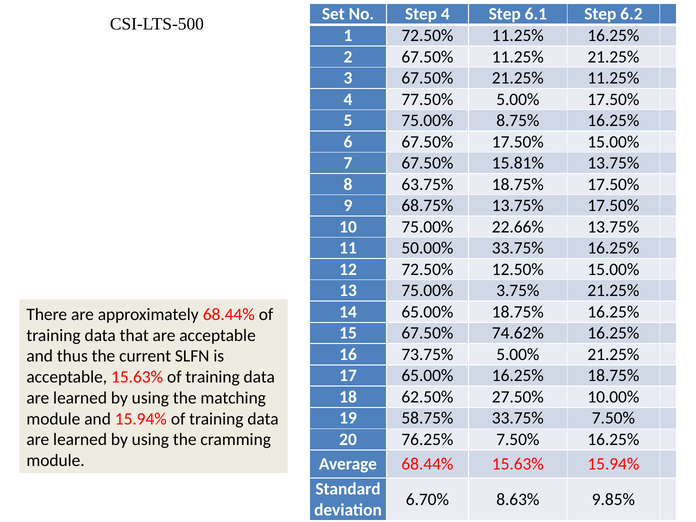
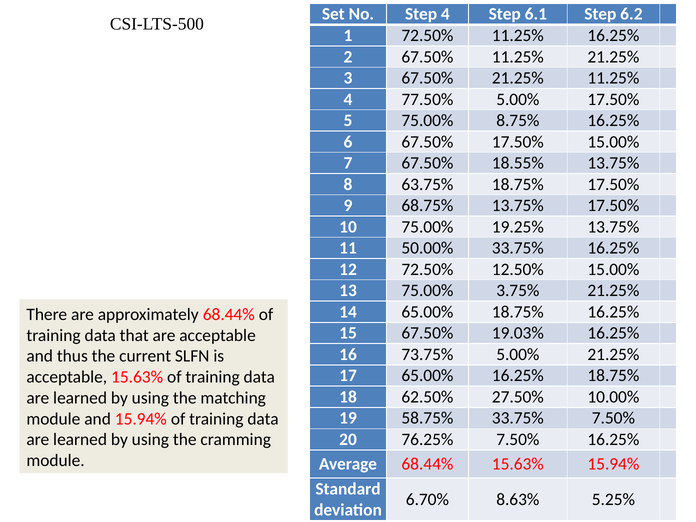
15.81%: 15.81% -> 18.55% (518, 163)
22.66%: 22.66% -> 19.25% (518, 227)
74.62%: 74.62% -> 19.03% (518, 333)
9.85%: 9.85% -> 5.25% (613, 500)
